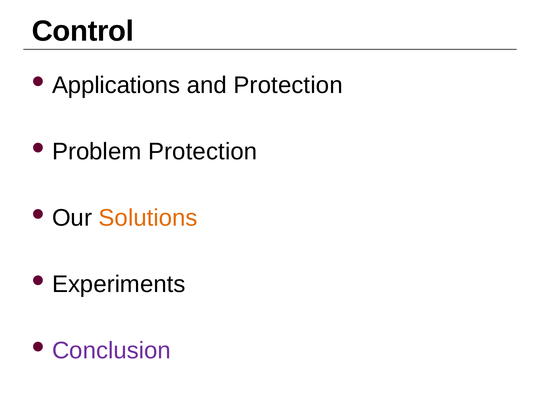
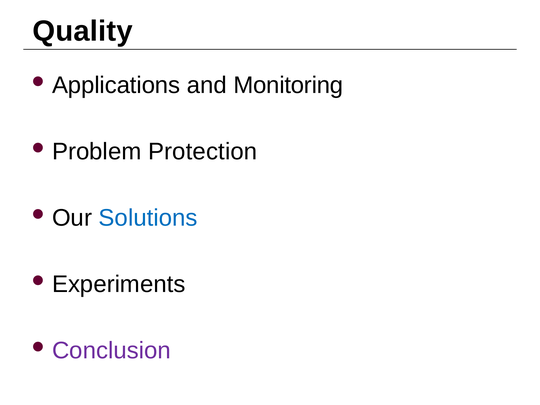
Control: Control -> Quality (83, 31)
and Protection: Protection -> Monitoring (288, 85)
Solutions colour: orange -> blue (148, 218)
